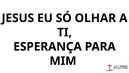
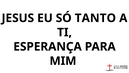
OLHAR: OLHAR -> TANTO (95, 18)
